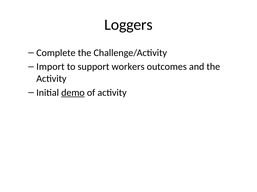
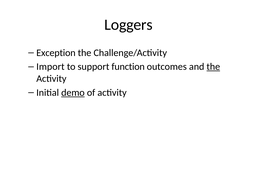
Complete: Complete -> Exception (56, 53)
workers: workers -> function (128, 67)
the underline: none -> present (213, 67)
